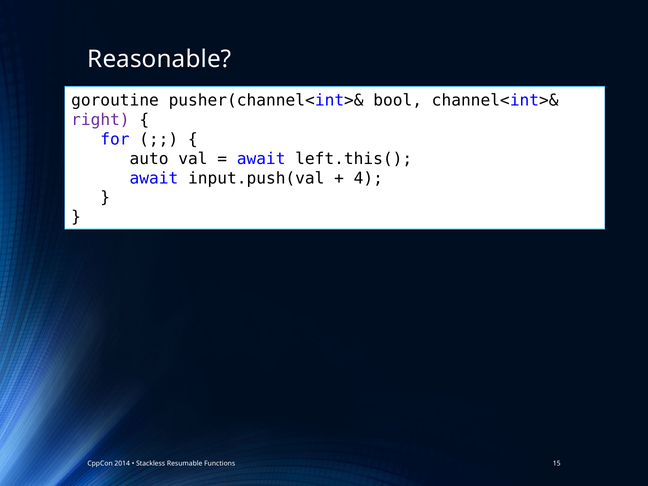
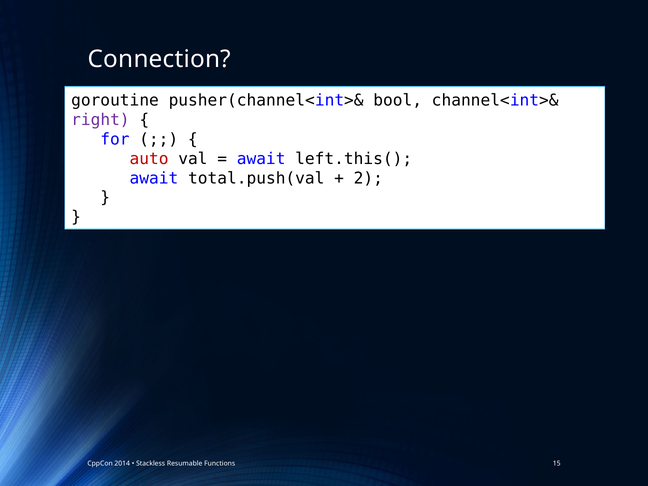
Reasonable: Reasonable -> Connection (159, 59)
auto colour: black -> red (149, 159)
input.push(val: input.push(val -> total.push(val (256, 178)
4: 4 -> 2 (368, 178)
